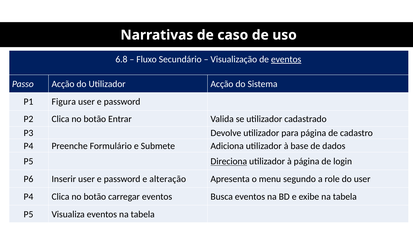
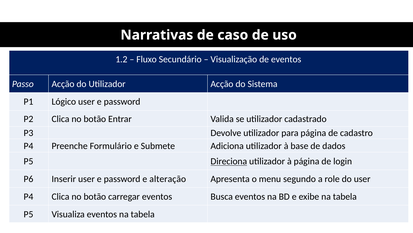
6.8: 6.8 -> 1.2 (121, 59)
eventos underline: present -> none (286, 59)
Figura: Figura -> Lógico (64, 102)
